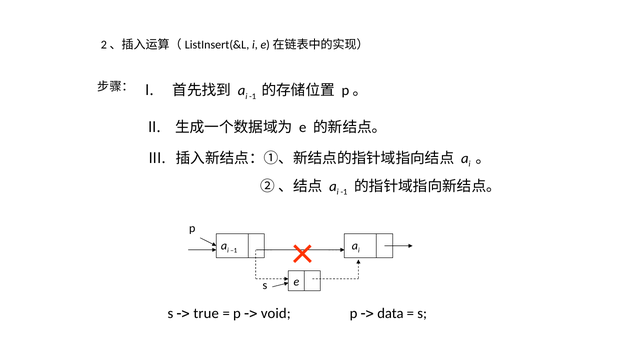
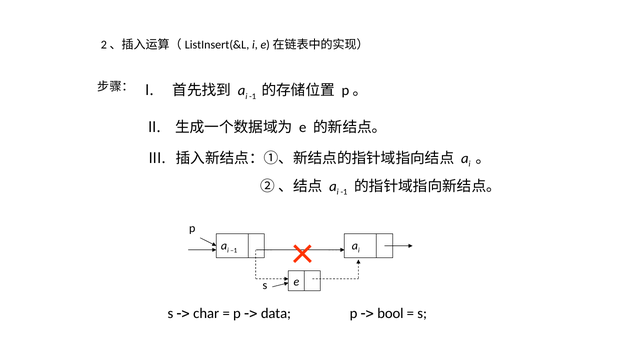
true: true -> char (206, 314)
void: void -> data (276, 314)
data: data -> bool (390, 314)
